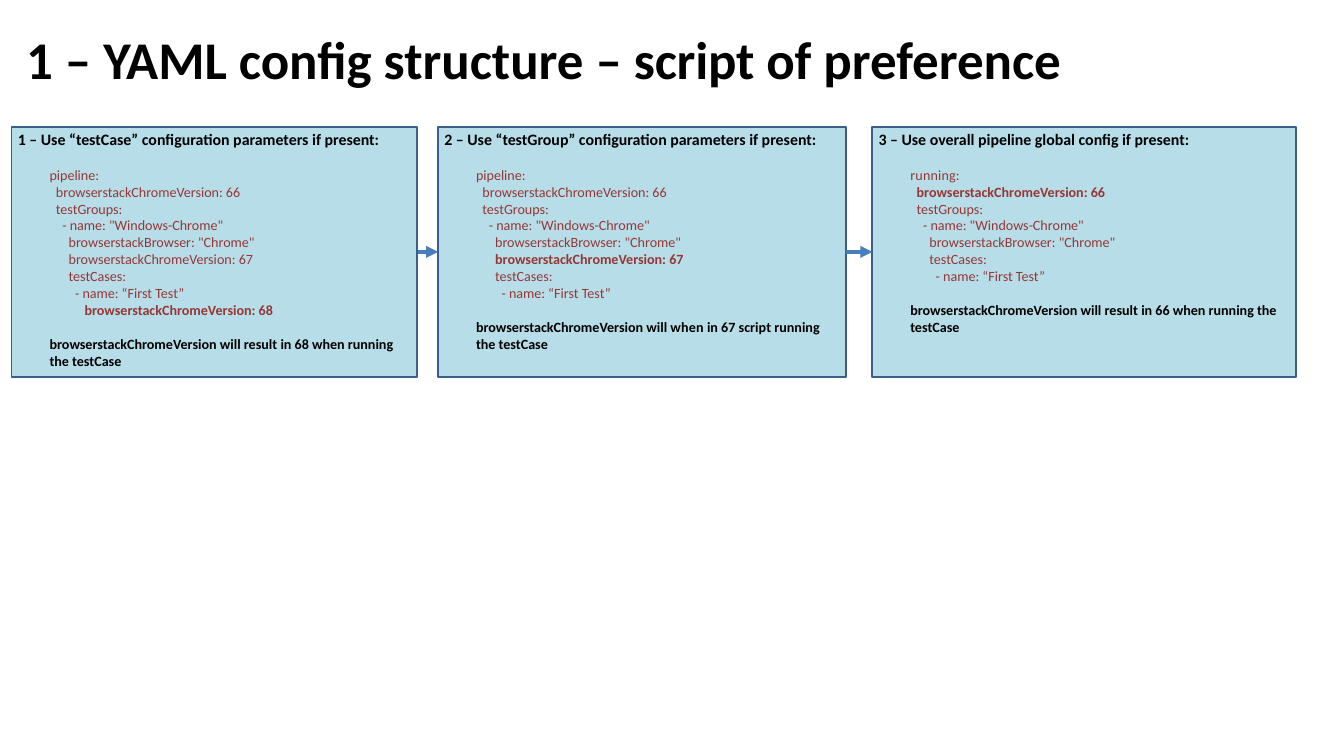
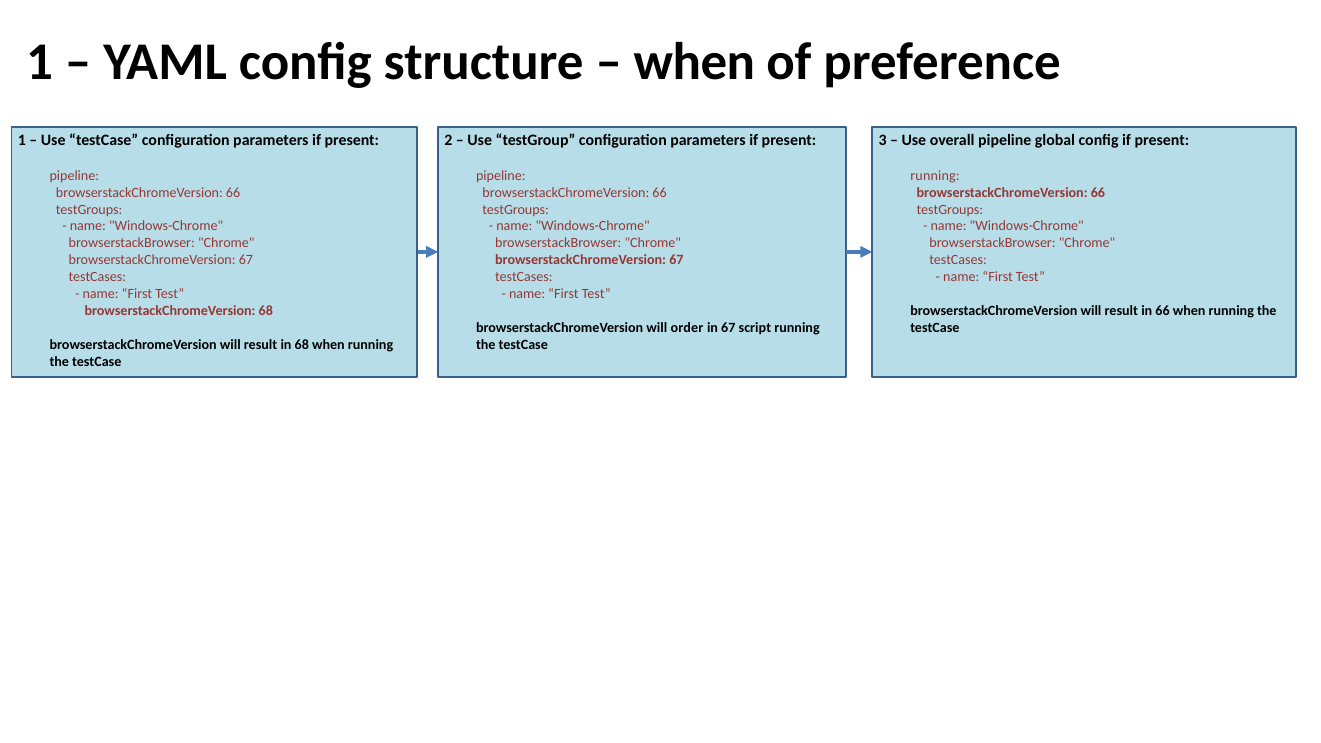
script: script -> when (694, 63)
will when: when -> order (687, 328)
